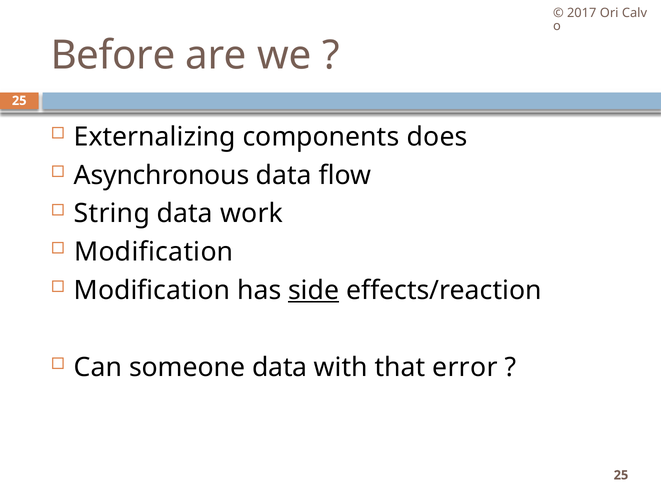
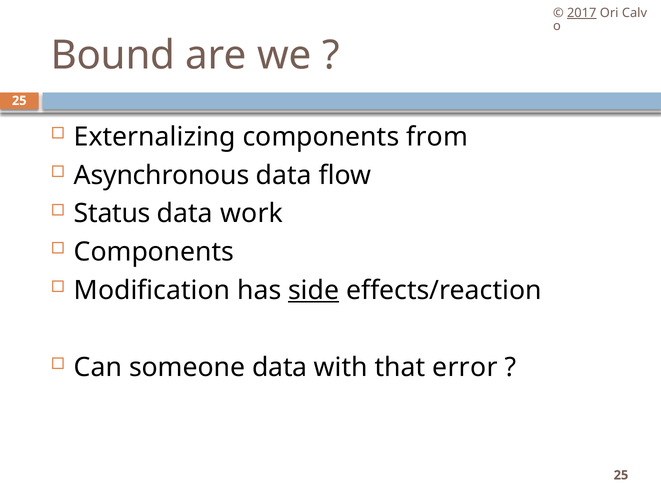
2017 underline: none -> present (582, 13)
Before: Before -> Bound (113, 55)
does: does -> from (437, 137)
String: String -> Status (112, 214)
Modification: Modification -> Components (154, 252)
